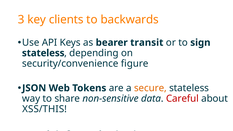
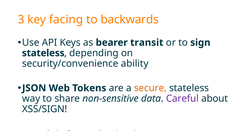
clients: clients -> facing (66, 20)
figure: figure -> ability (135, 64)
Careful colour: red -> purple (182, 99)
XSS/THIS: XSS/THIS -> XSS/SIGN (45, 109)
